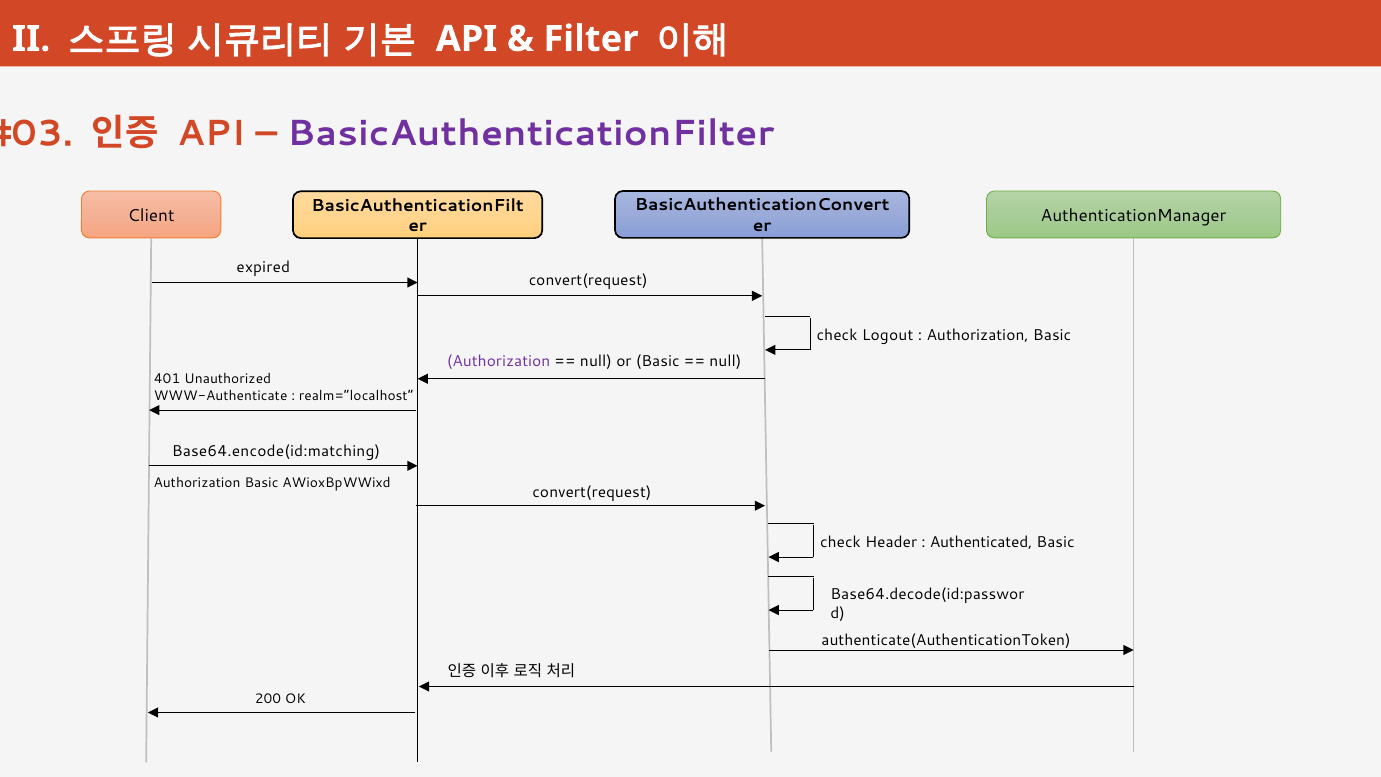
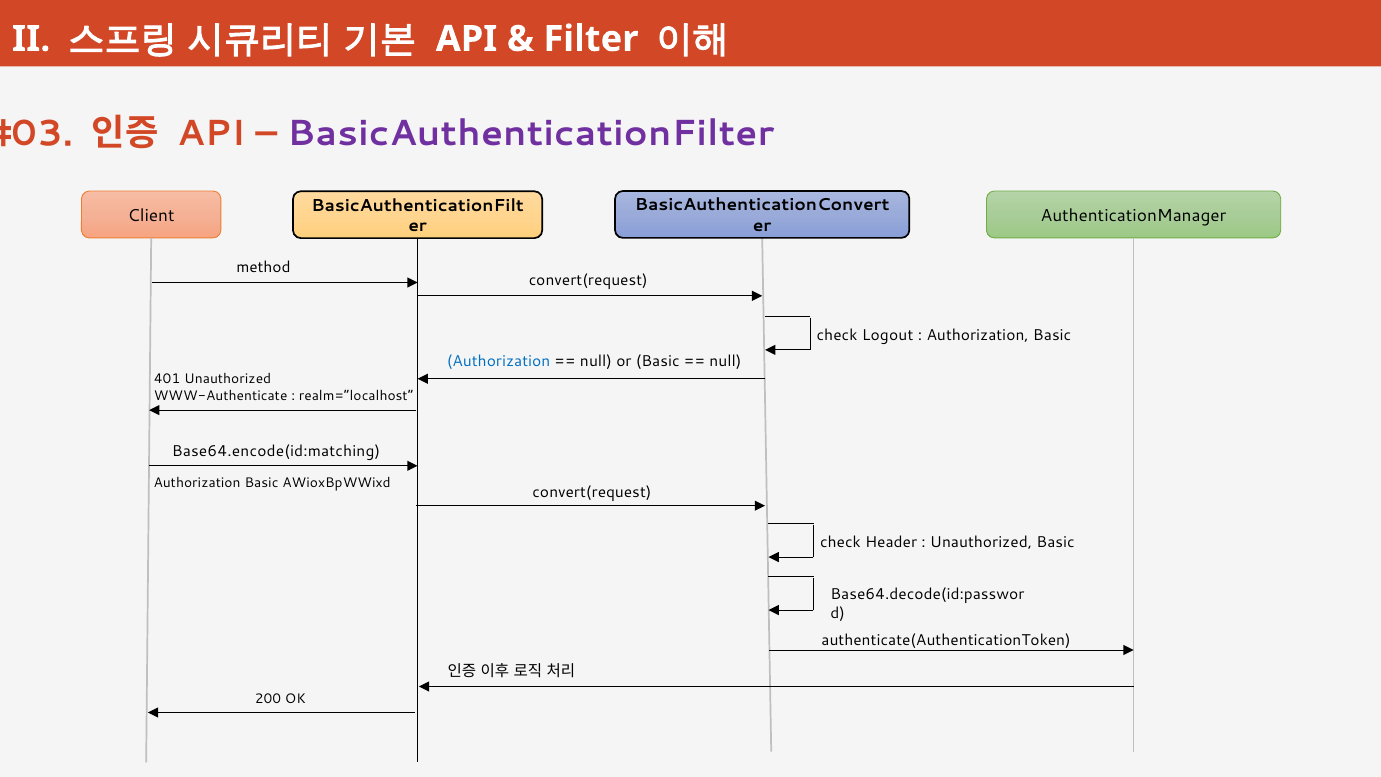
expired: expired -> method (263, 268)
Authorization colour: purple -> blue (499, 362)
Authenticated: Authenticated -> Unauthorized (981, 543)
